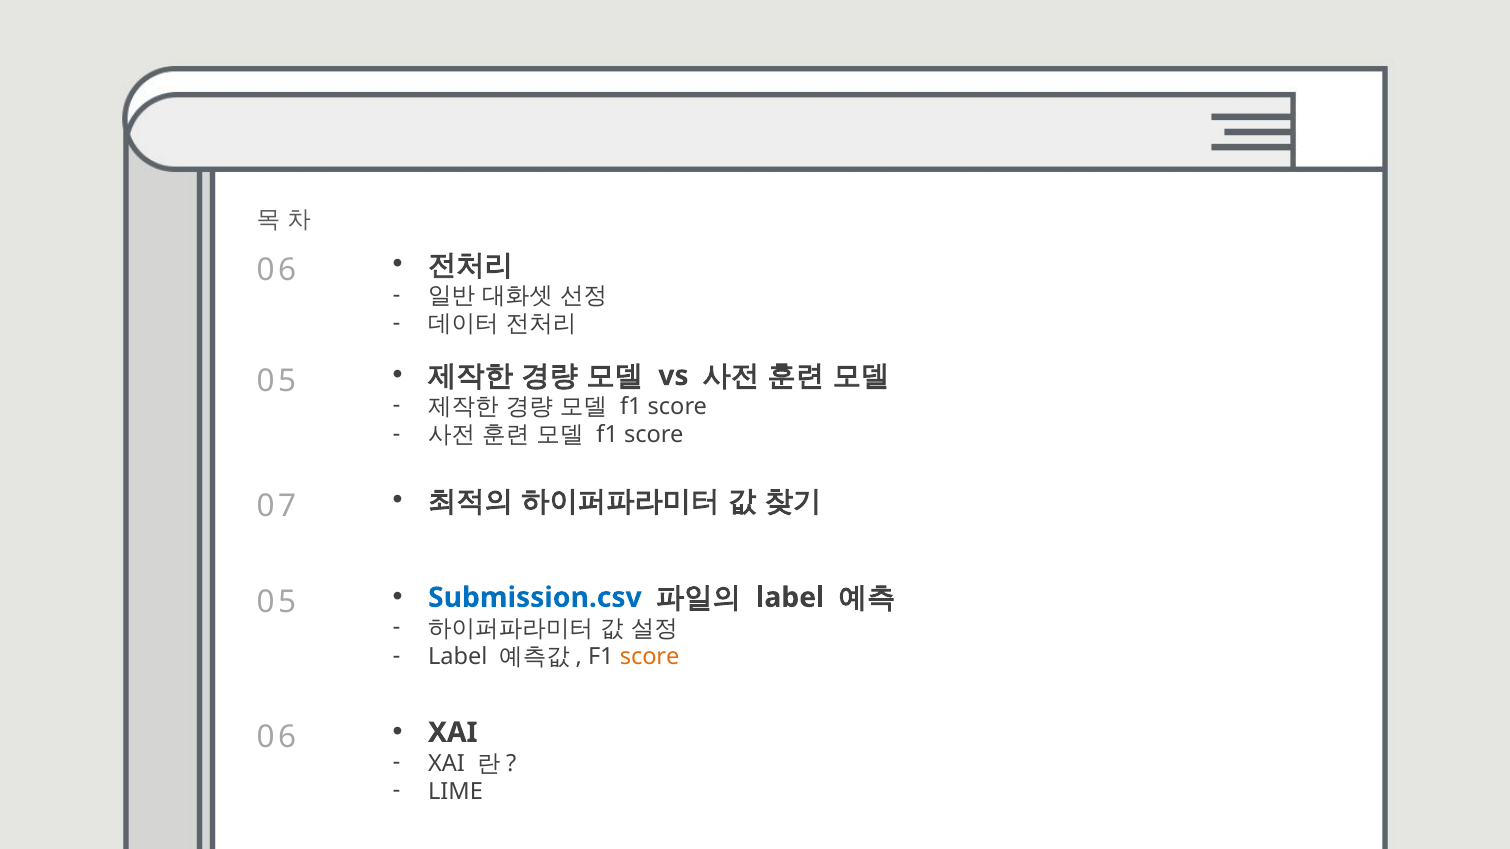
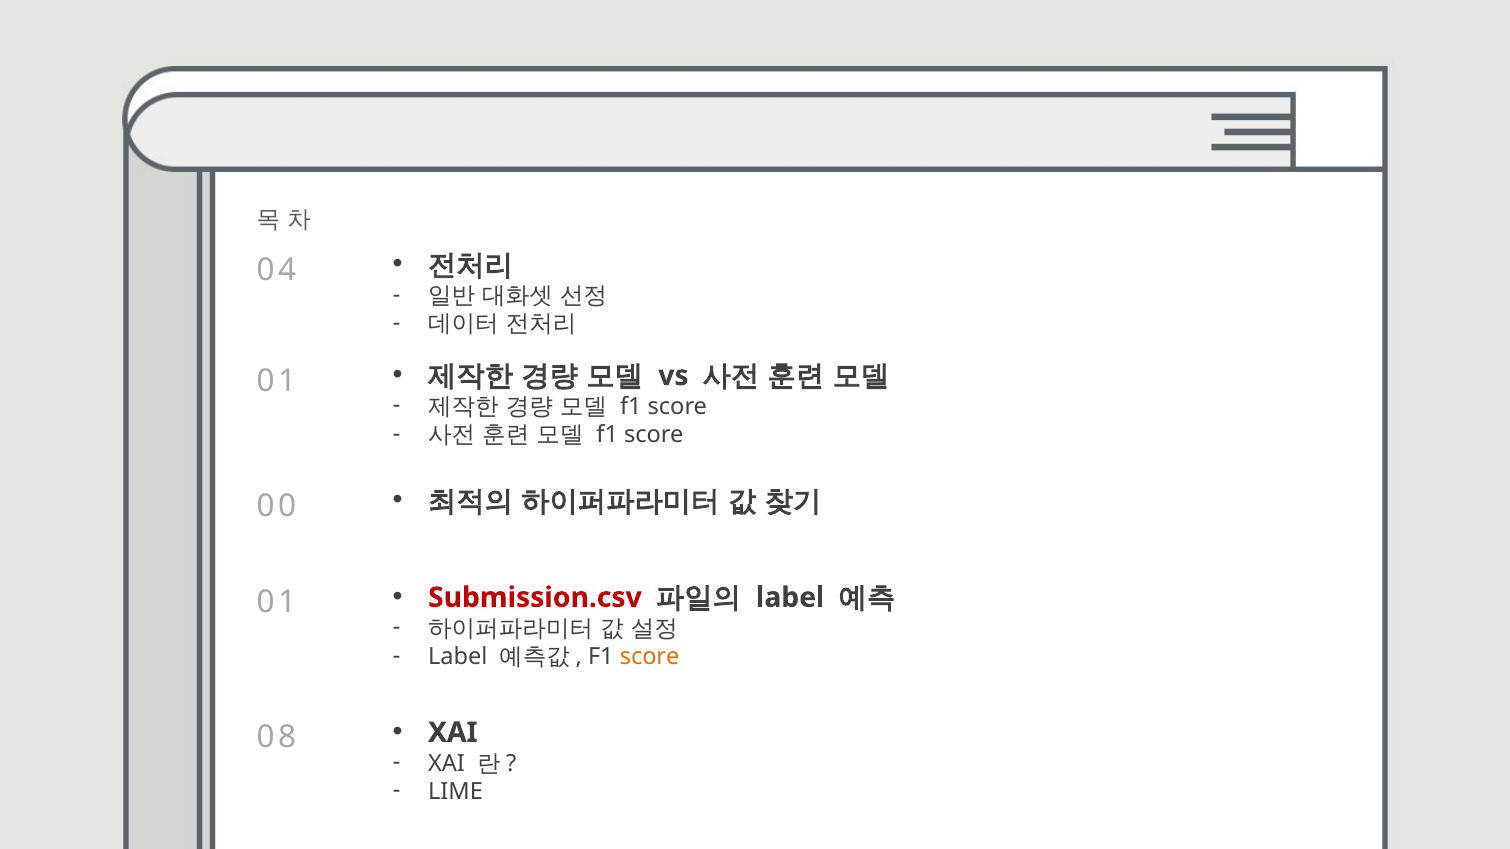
6: 6 -> 4 (287, 270)
5: 5 -> 1 (287, 381)
0 7: 7 -> 0 (287, 506)
5: 5 -> 1 (287, 603)
Submission.csv colour: blue -> red (535, 598)
6: 6 -> 8 (287, 738)
